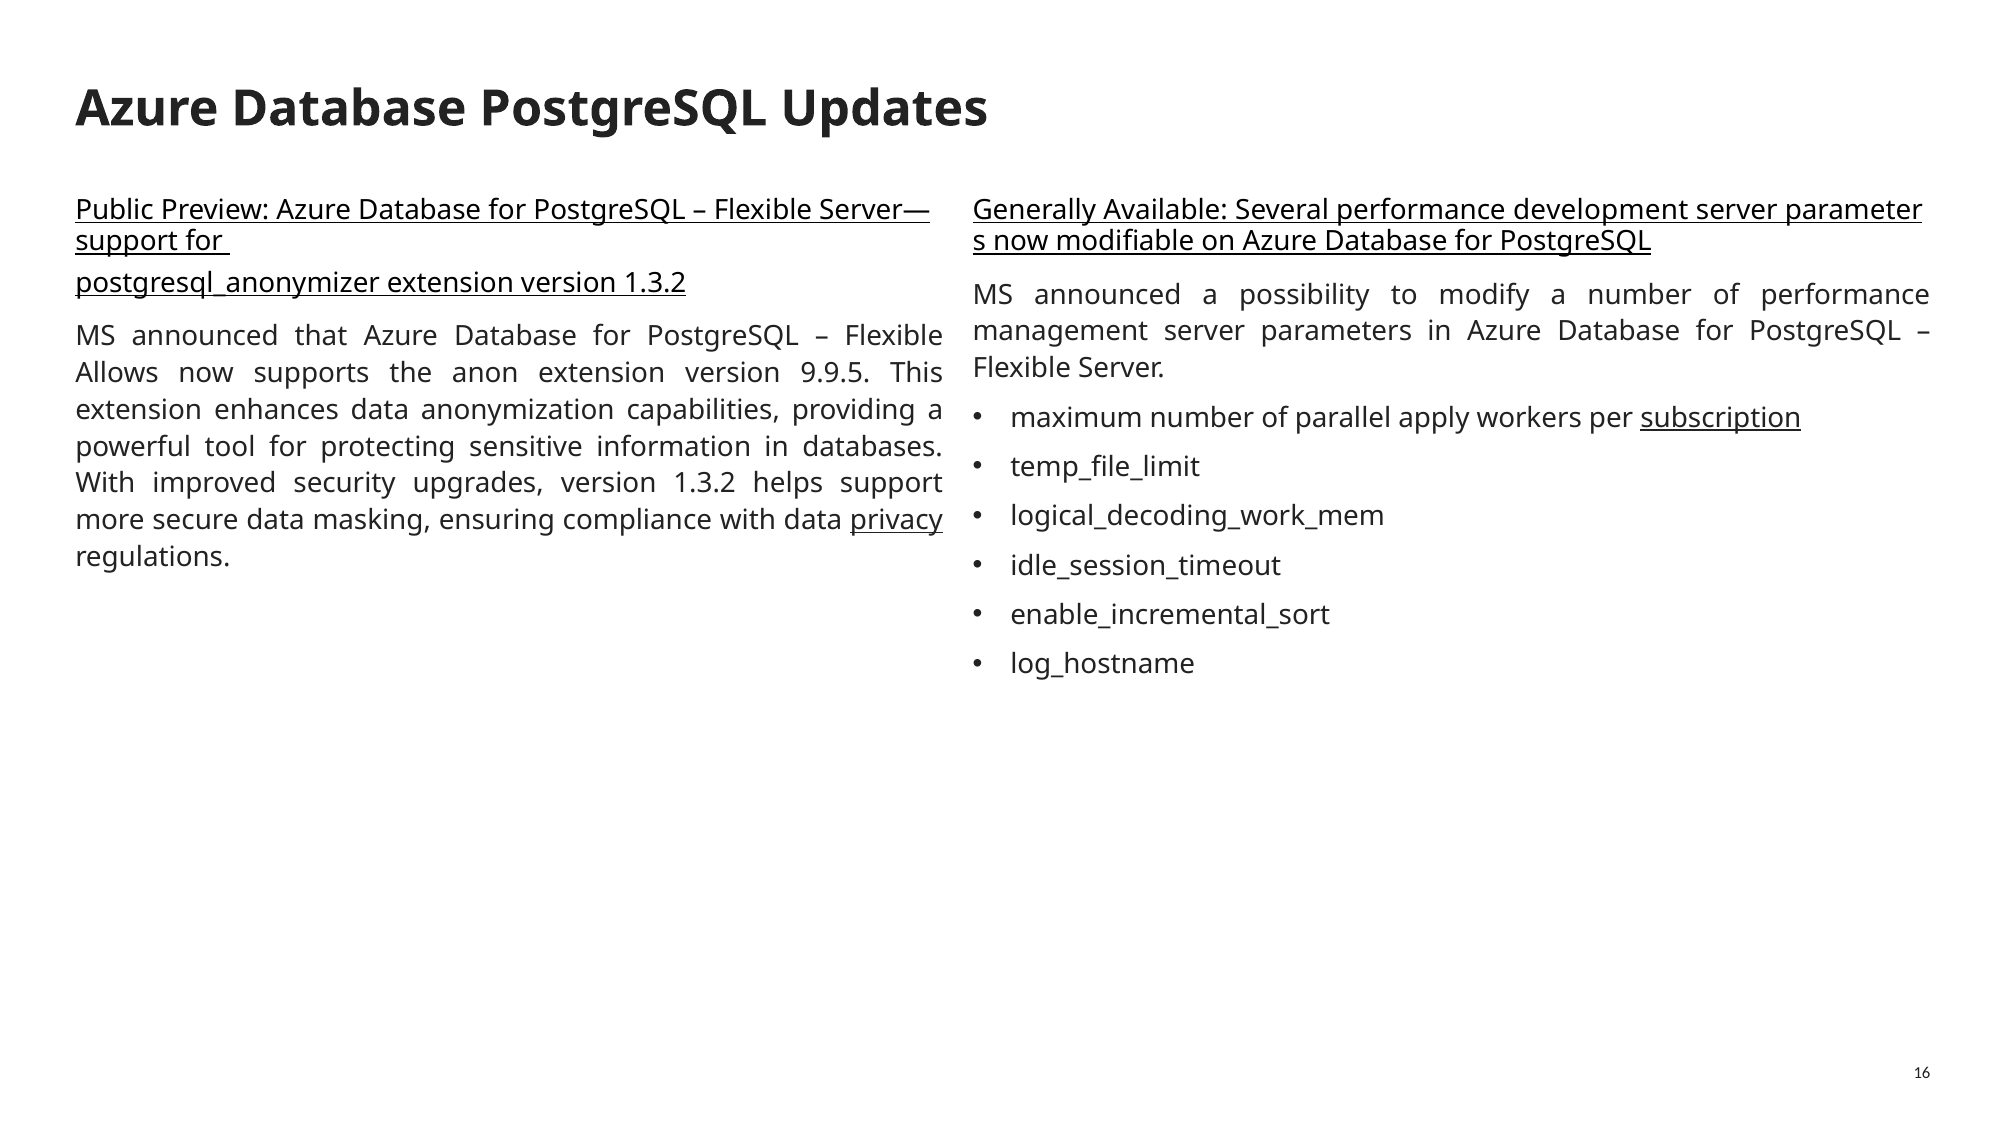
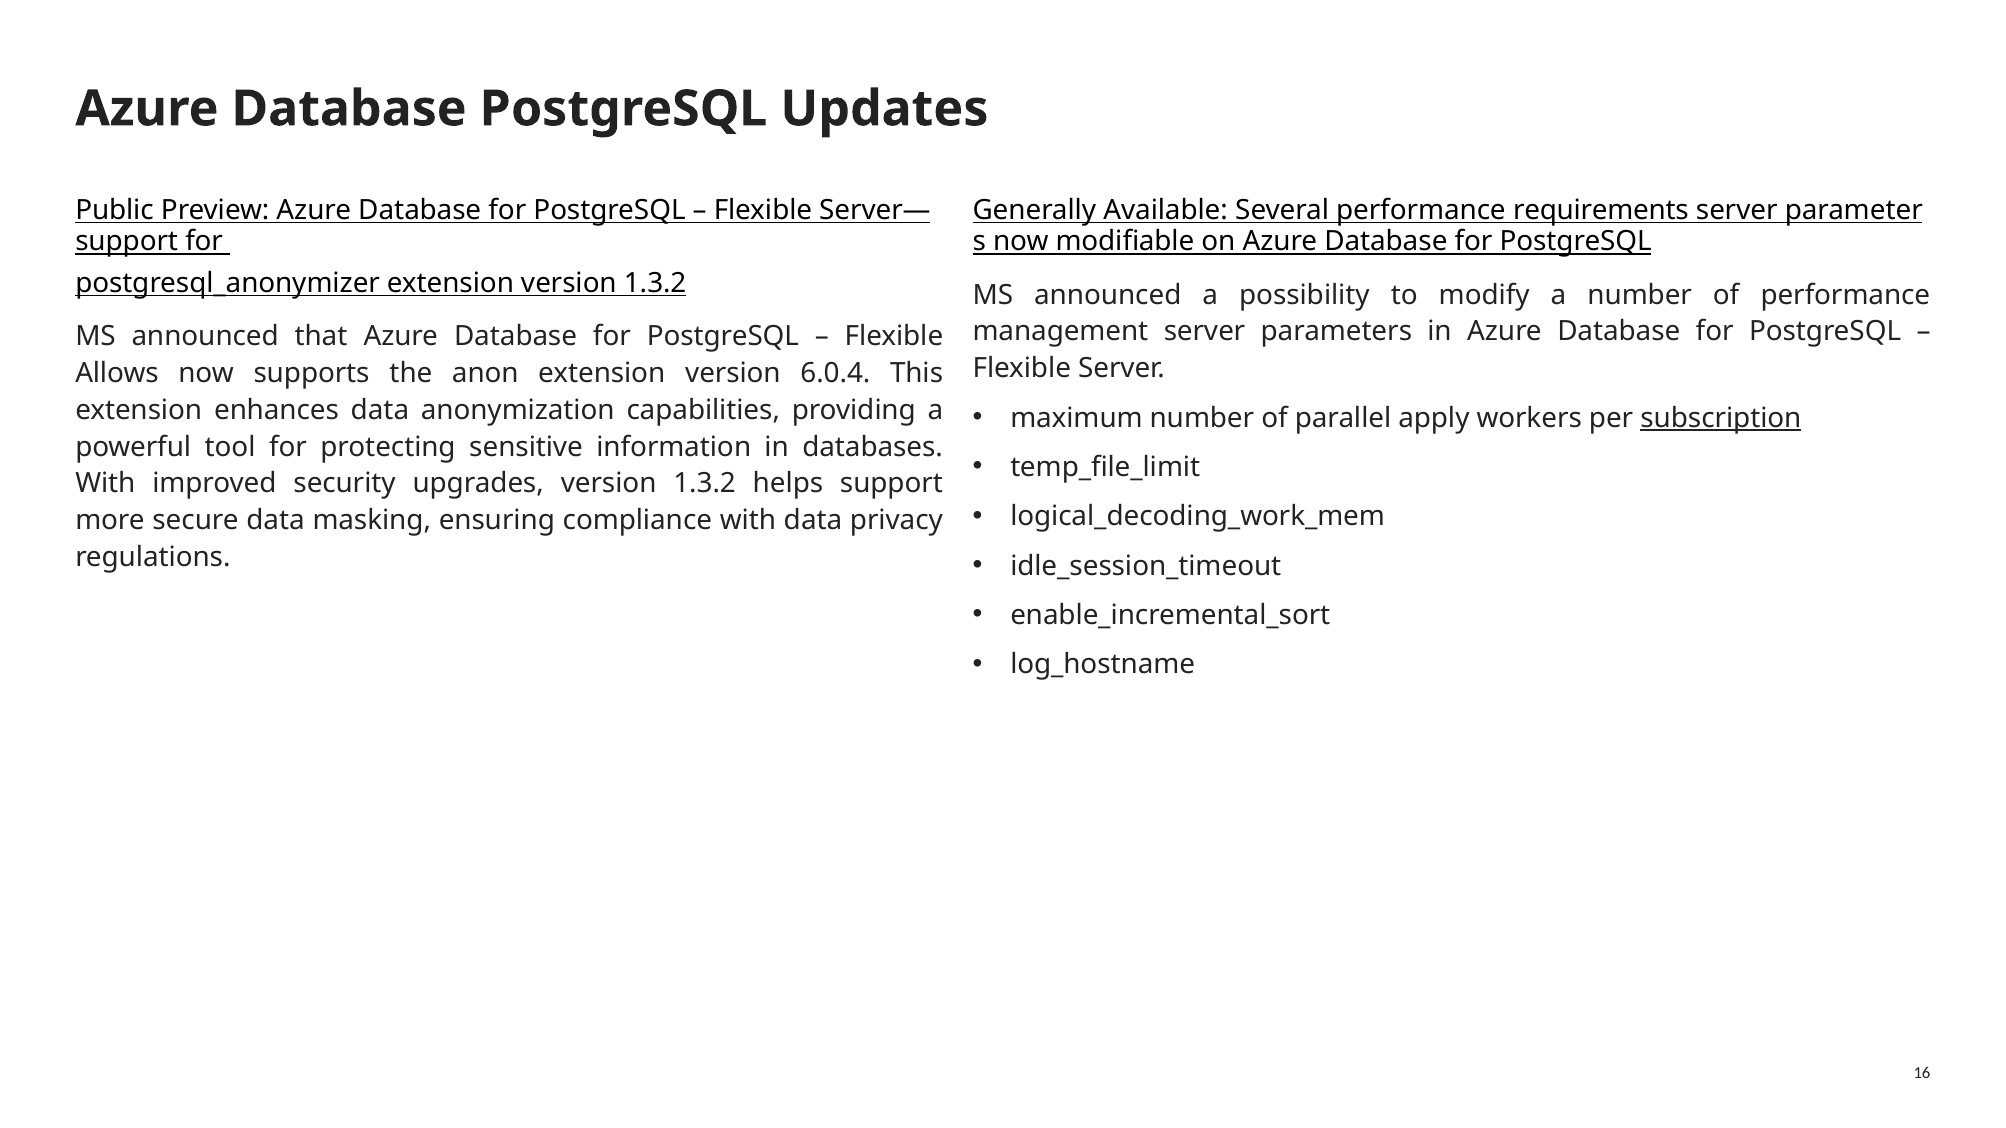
development: development -> requirements (1601, 210)
9.9.5: 9.9.5 -> 6.0.4 (835, 373)
privacy underline: present -> none (896, 521)
